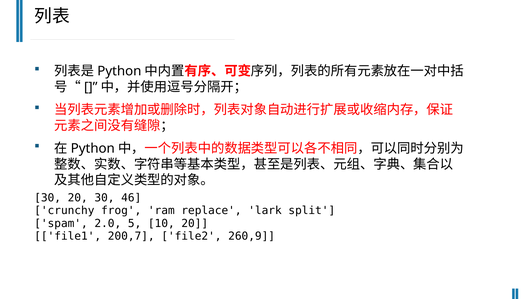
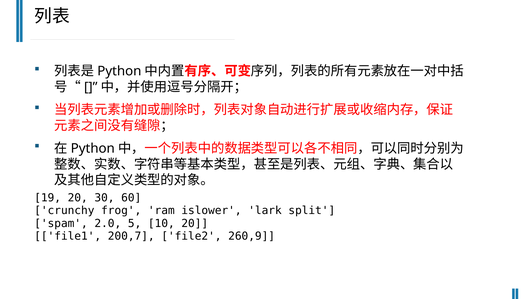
30: 30 -> 19 (48, 198)
46: 46 -> 60 (131, 198)
replace: replace -> islower (211, 211)
